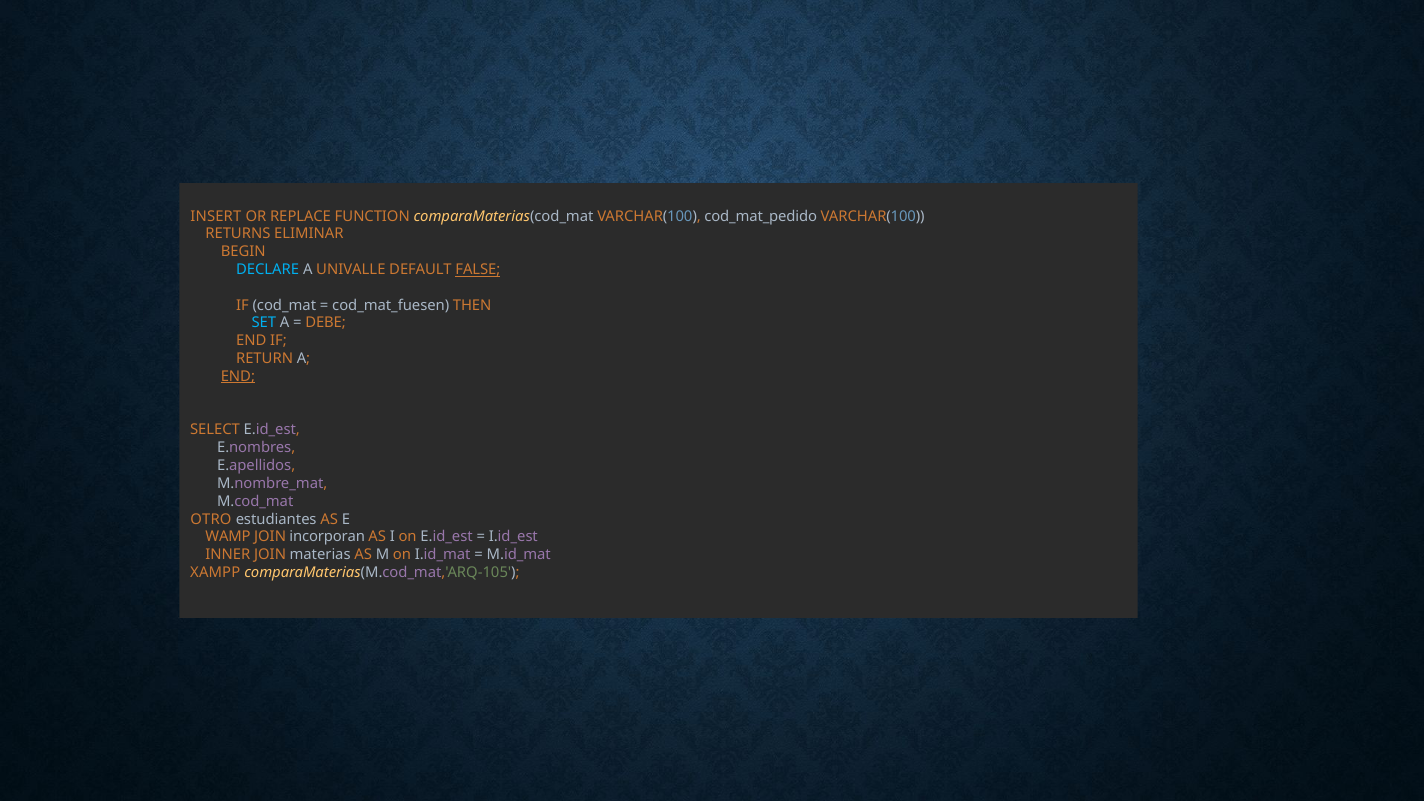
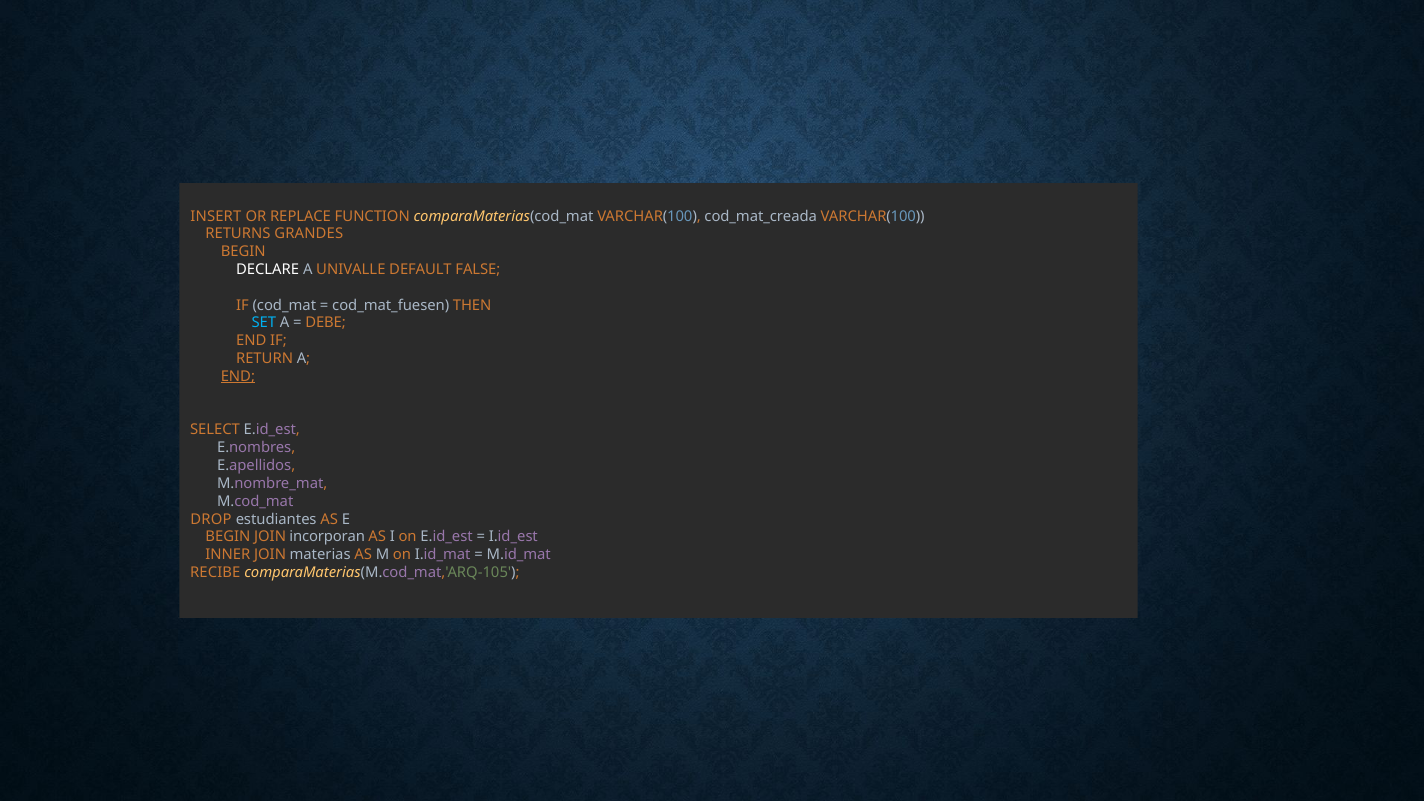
cod_mat_pedido: cod_mat_pedido -> cod_mat_creada (761, 216)
ELIMINAR: ELIMINAR -> GRANDES (309, 234)
DECLARE colour: light blue -> white (268, 270)
FALSE underline: present -> none (478, 270)
OTRO: OTRO -> DROP (211, 519)
WAMP: WAMP -> BEGIN (228, 537)
XAMPP: XAMPP -> RECIBE (215, 573)
